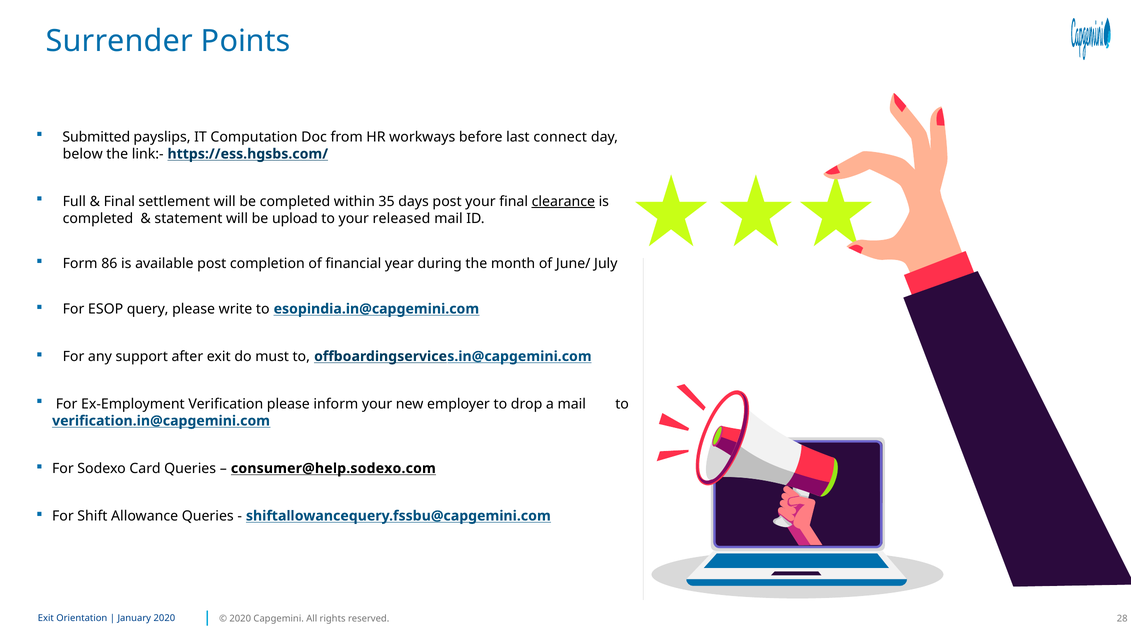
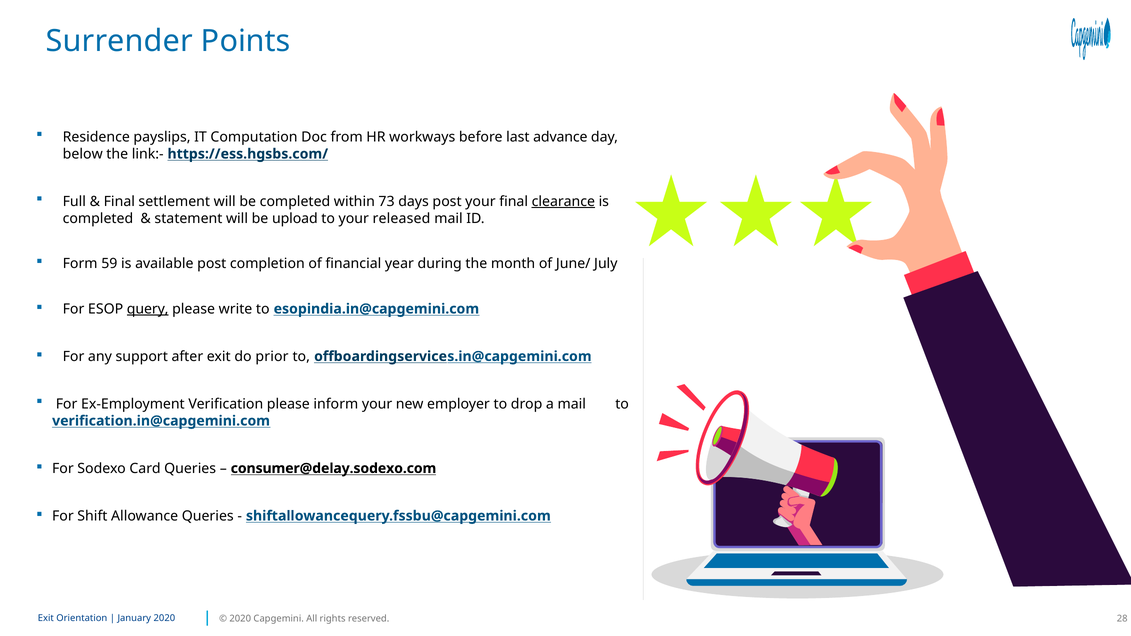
Submitted: Submitted -> Residence (96, 137)
connect: connect -> advance (560, 137)
35: 35 -> 73 (387, 201)
86: 86 -> 59 (109, 264)
query underline: none -> present (148, 309)
must: must -> prior (272, 356)
consumer@help.sodexo.com: consumer@help.sodexo.com -> consumer@delay.sodexo.com (333, 468)
